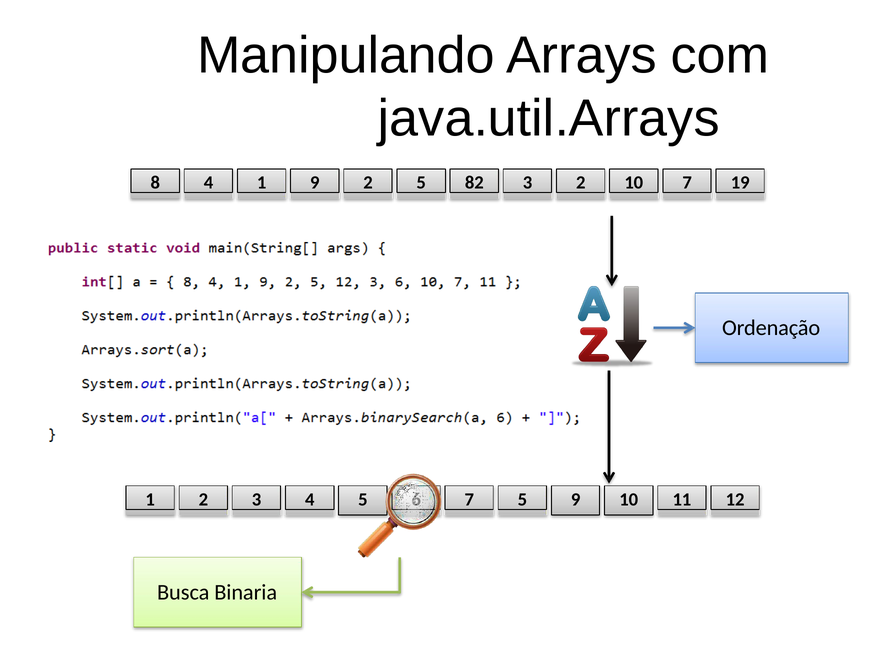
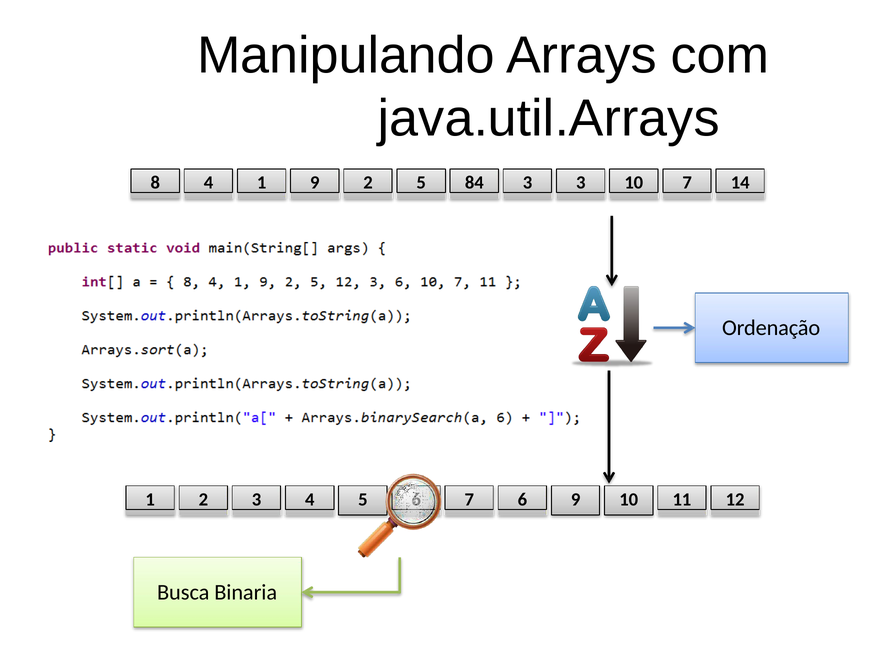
82: 82 -> 84 (474, 183)
3 2: 2 -> 3 (581, 183)
19: 19 -> 14 (740, 183)
7 5: 5 -> 6 (522, 499)
